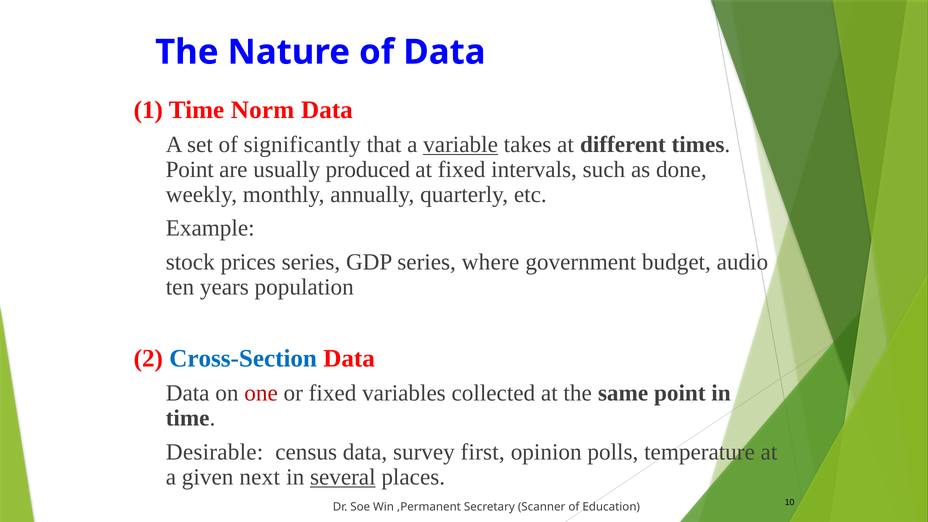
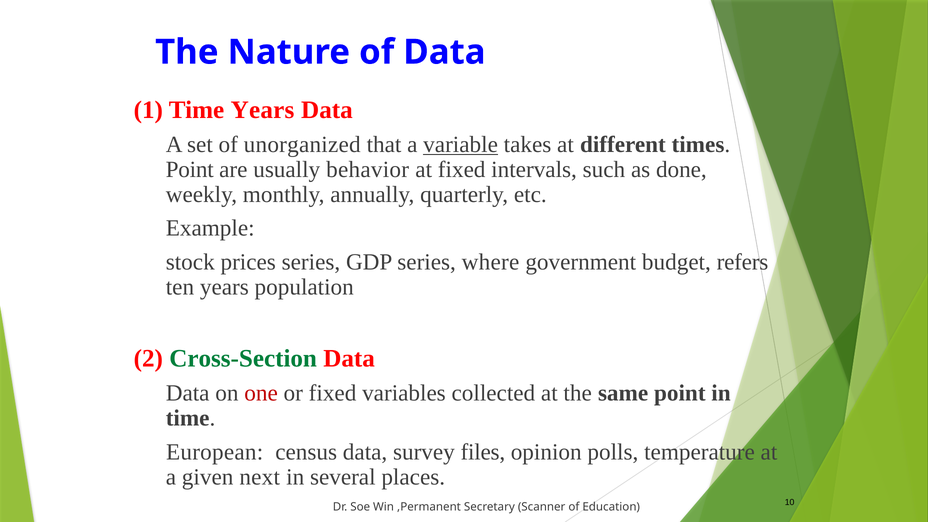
Time Norm: Norm -> Years (263, 110)
significantly: significantly -> unorganized (302, 145)
produced: produced -> behavior (368, 170)
audio: audio -> refers (742, 262)
Cross-Section colour: blue -> green (243, 359)
Desirable: Desirable -> European (215, 452)
first: first -> files (483, 452)
several underline: present -> none (343, 477)
